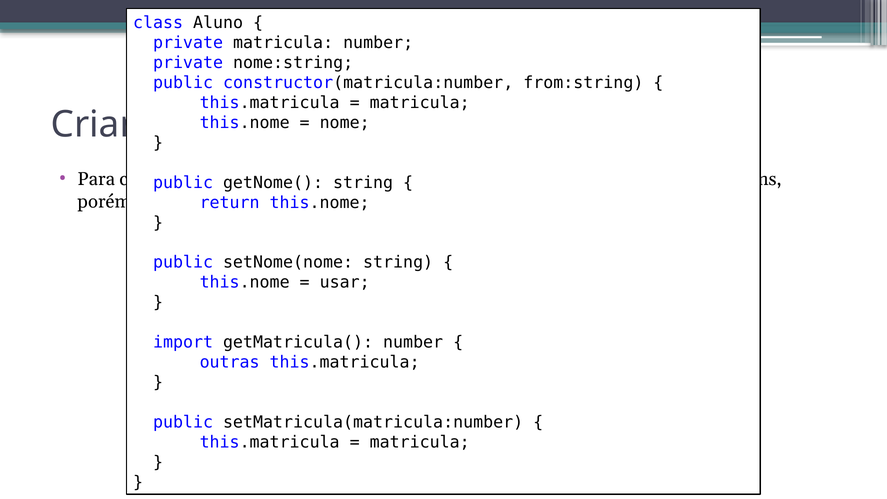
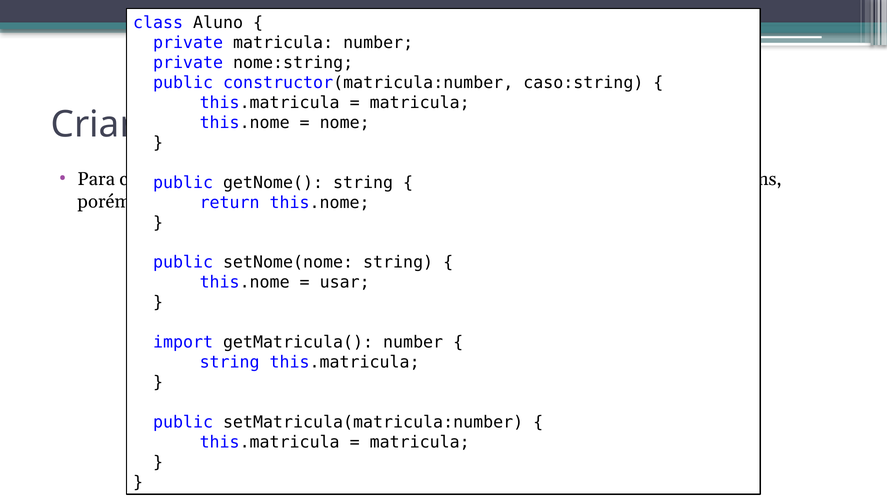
from:string: from:string -> caso:string (583, 83)
outras: outras -> string (230, 362)
